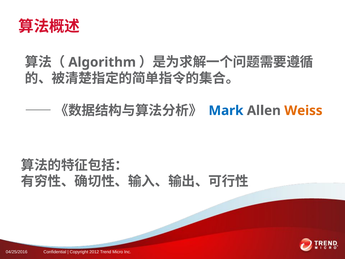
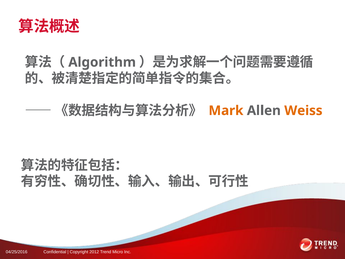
Mark colour: blue -> orange (226, 111)
